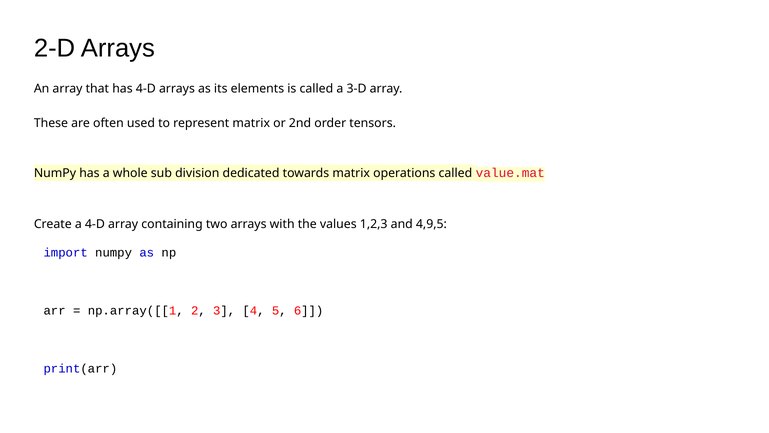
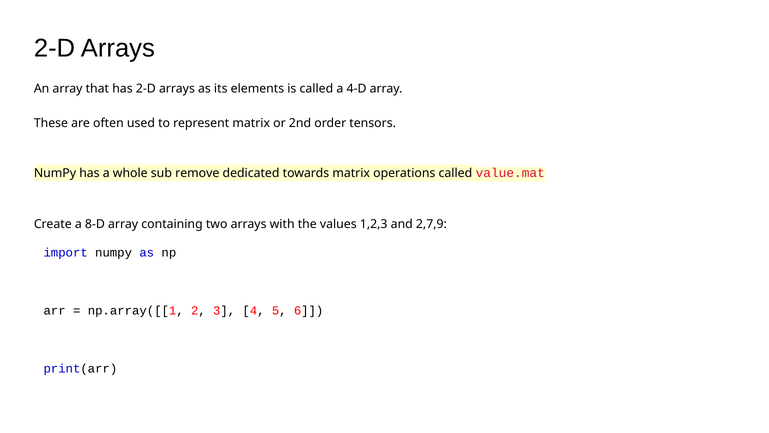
has 4-D: 4-D -> 2-D (146, 89)
3-D: 3-D -> 4-D (356, 89)
division: division -> remove (197, 173)
a 4-D: 4-D -> 8-D (95, 224)
4,9,5: 4,9,5 -> 2,7,9 (431, 224)
